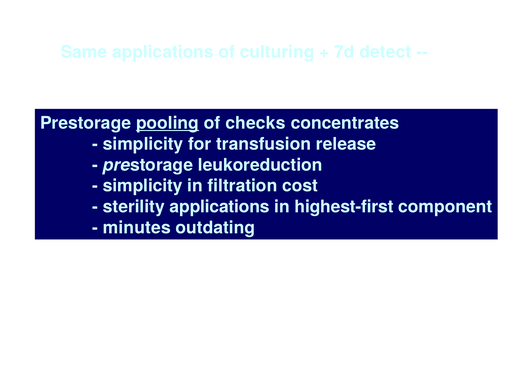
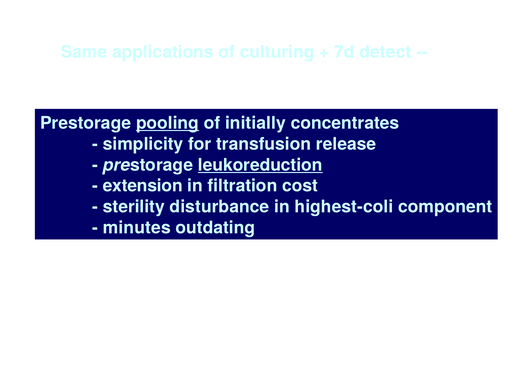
checks: checks -> initially (255, 123)
leukoreduction underline: none -> present (260, 165)
simplicity: simplicity -> extension (143, 186)
sterility applications: applications -> disturbance (220, 207)
highest-first: highest-first -> highest-coli (344, 207)
